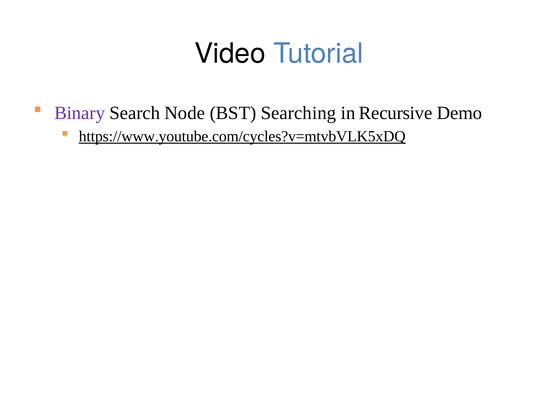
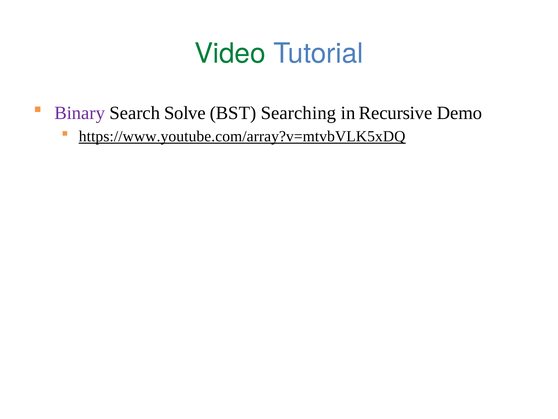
Video colour: black -> green (230, 54)
Node: Node -> Solve (185, 113)
https://www.youtube.com/cycles?v=mtvbVLK5xDQ: https://www.youtube.com/cycles?v=mtvbVLK5xDQ -> https://www.youtube.com/array?v=mtvbVLK5xDQ (242, 136)
